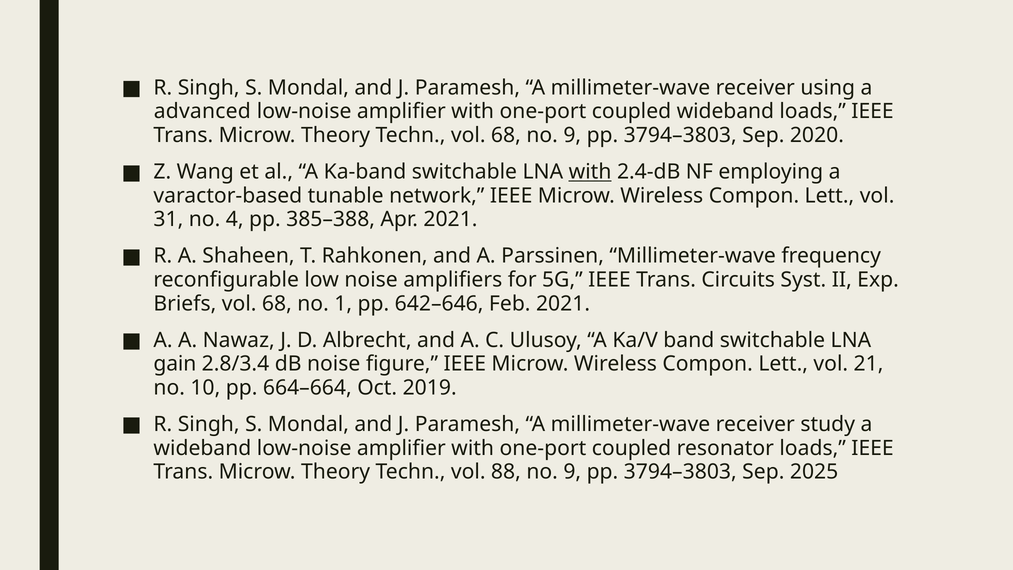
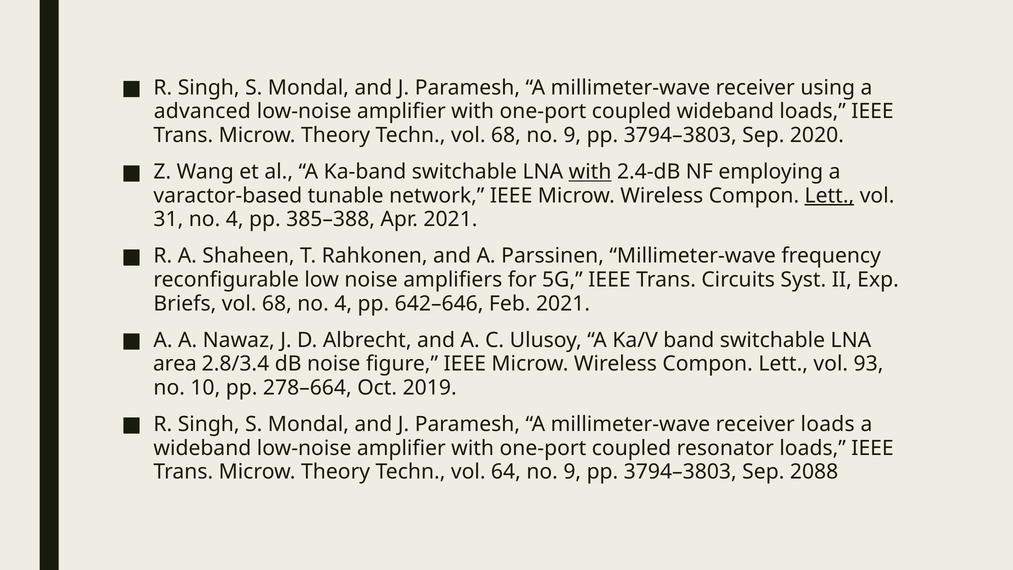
Lett underline: none -> present (829, 196)
68 no 1: 1 -> 4 (343, 303)
gain: gain -> area (175, 364)
21: 21 -> 93 (869, 364)
664–664: 664–664 -> 278–664 (307, 388)
receiver study: study -> loads (828, 424)
88: 88 -> 64 (506, 472)
2025: 2025 -> 2088 (814, 472)
